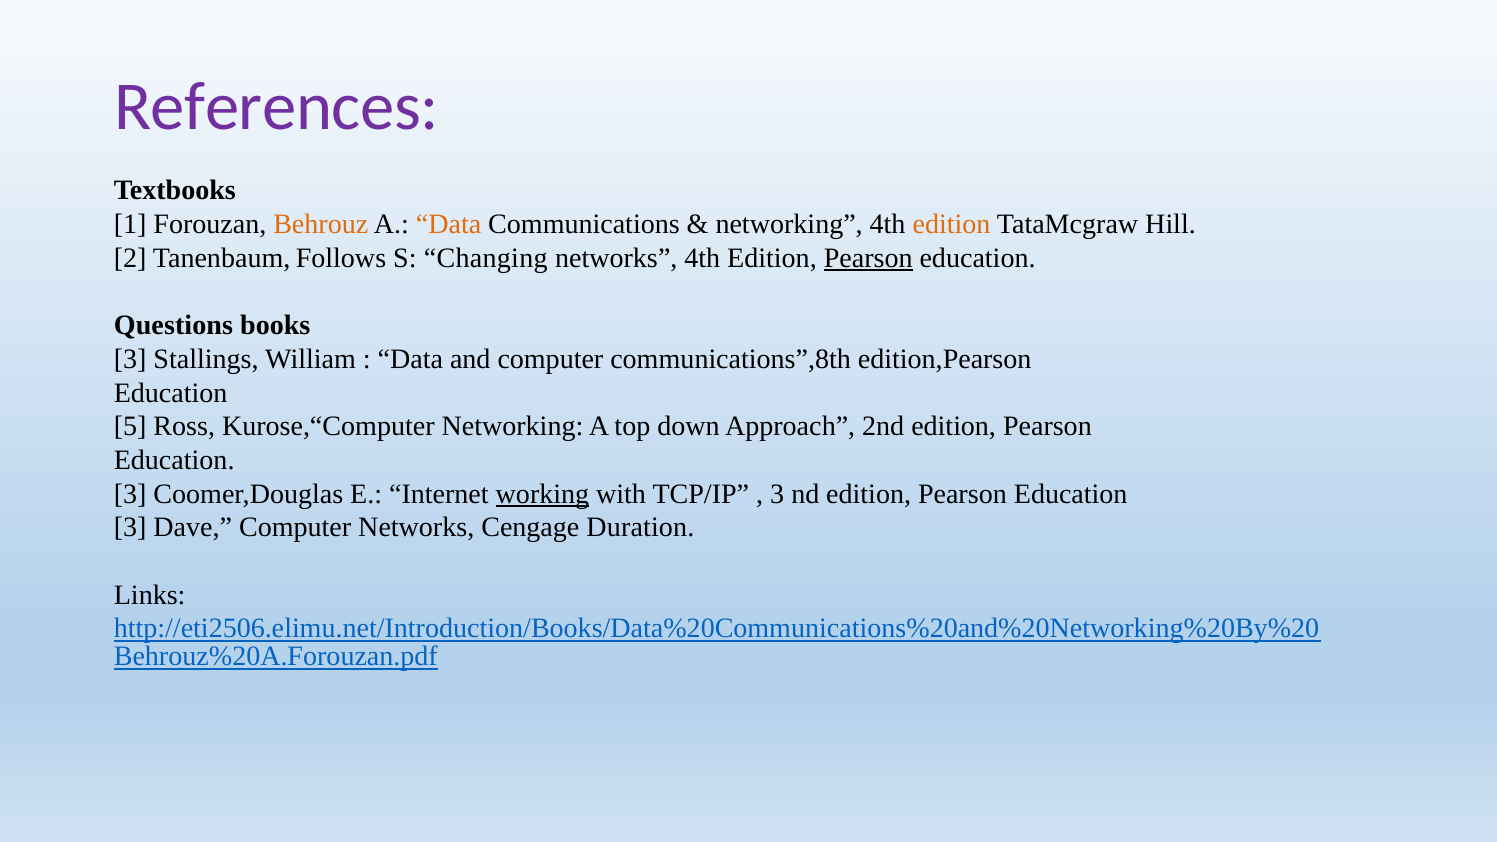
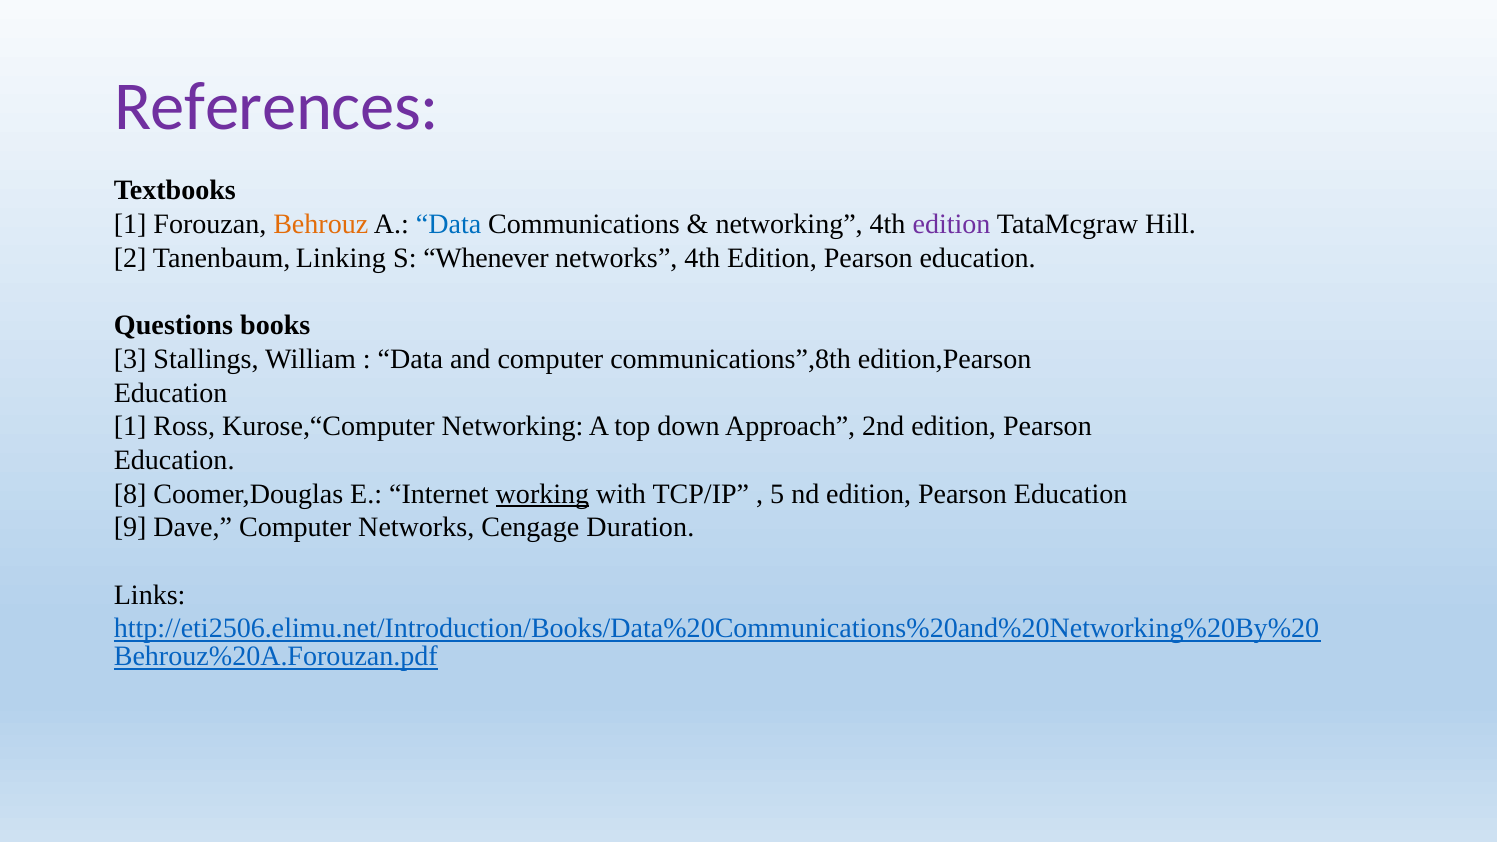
Data colour: orange -> blue (449, 224)
edition colour: orange -> purple (951, 224)
Follows: Follows -> Linking (341, 258)
Changing: Changing -> Whenever (486, 258)
Pearson underline: present -> none (868, 258)
5: 5 -> 1 (130, 426)
3: 3 -> 8 (130, 494)
3: 3 -> 5 (777, 494)
3: 3 -> 9 (130, 528)
